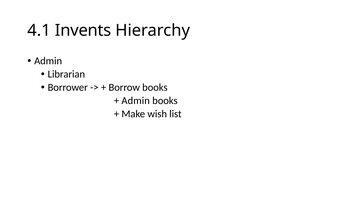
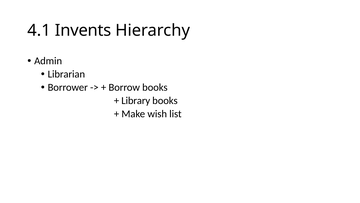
Admin: Admin -> Library (136, 101)
